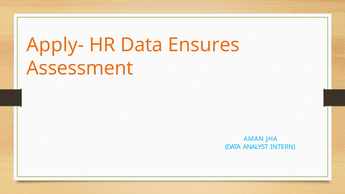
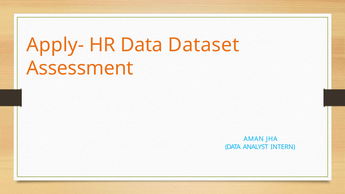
Ensures: Ensures -> Dataset (204, 45)
